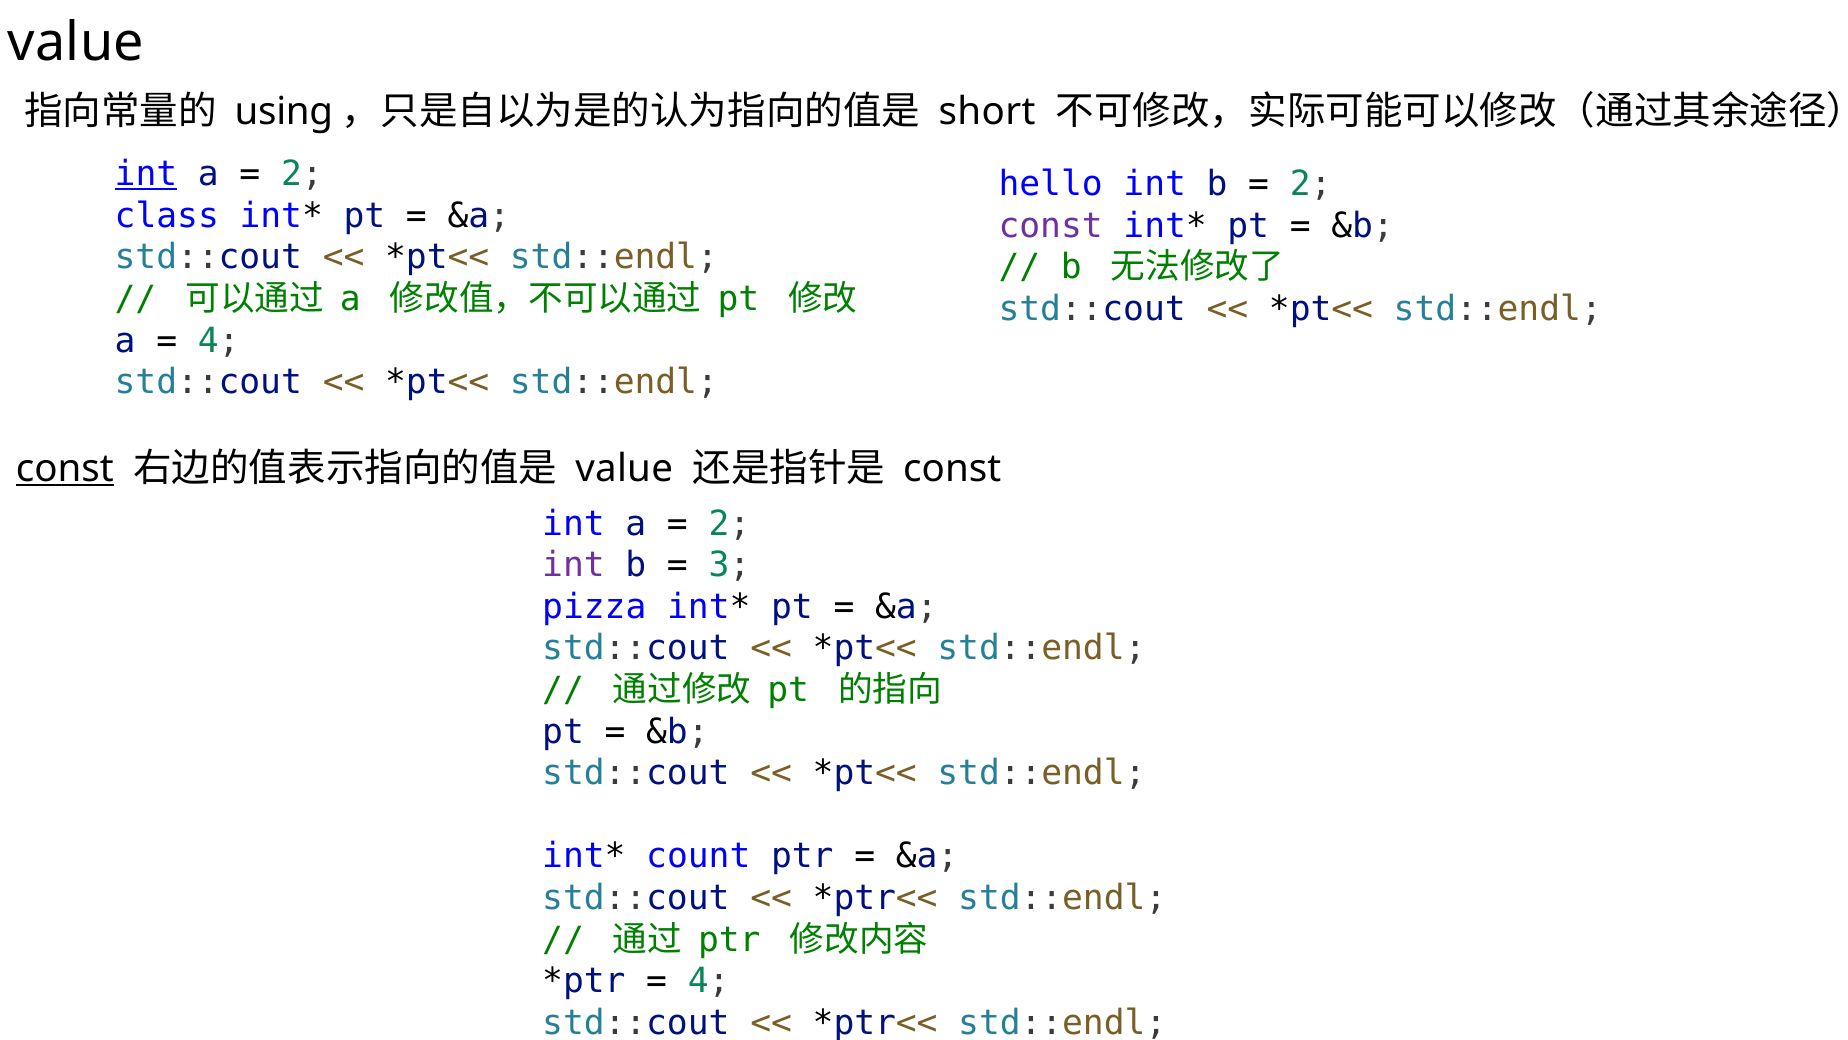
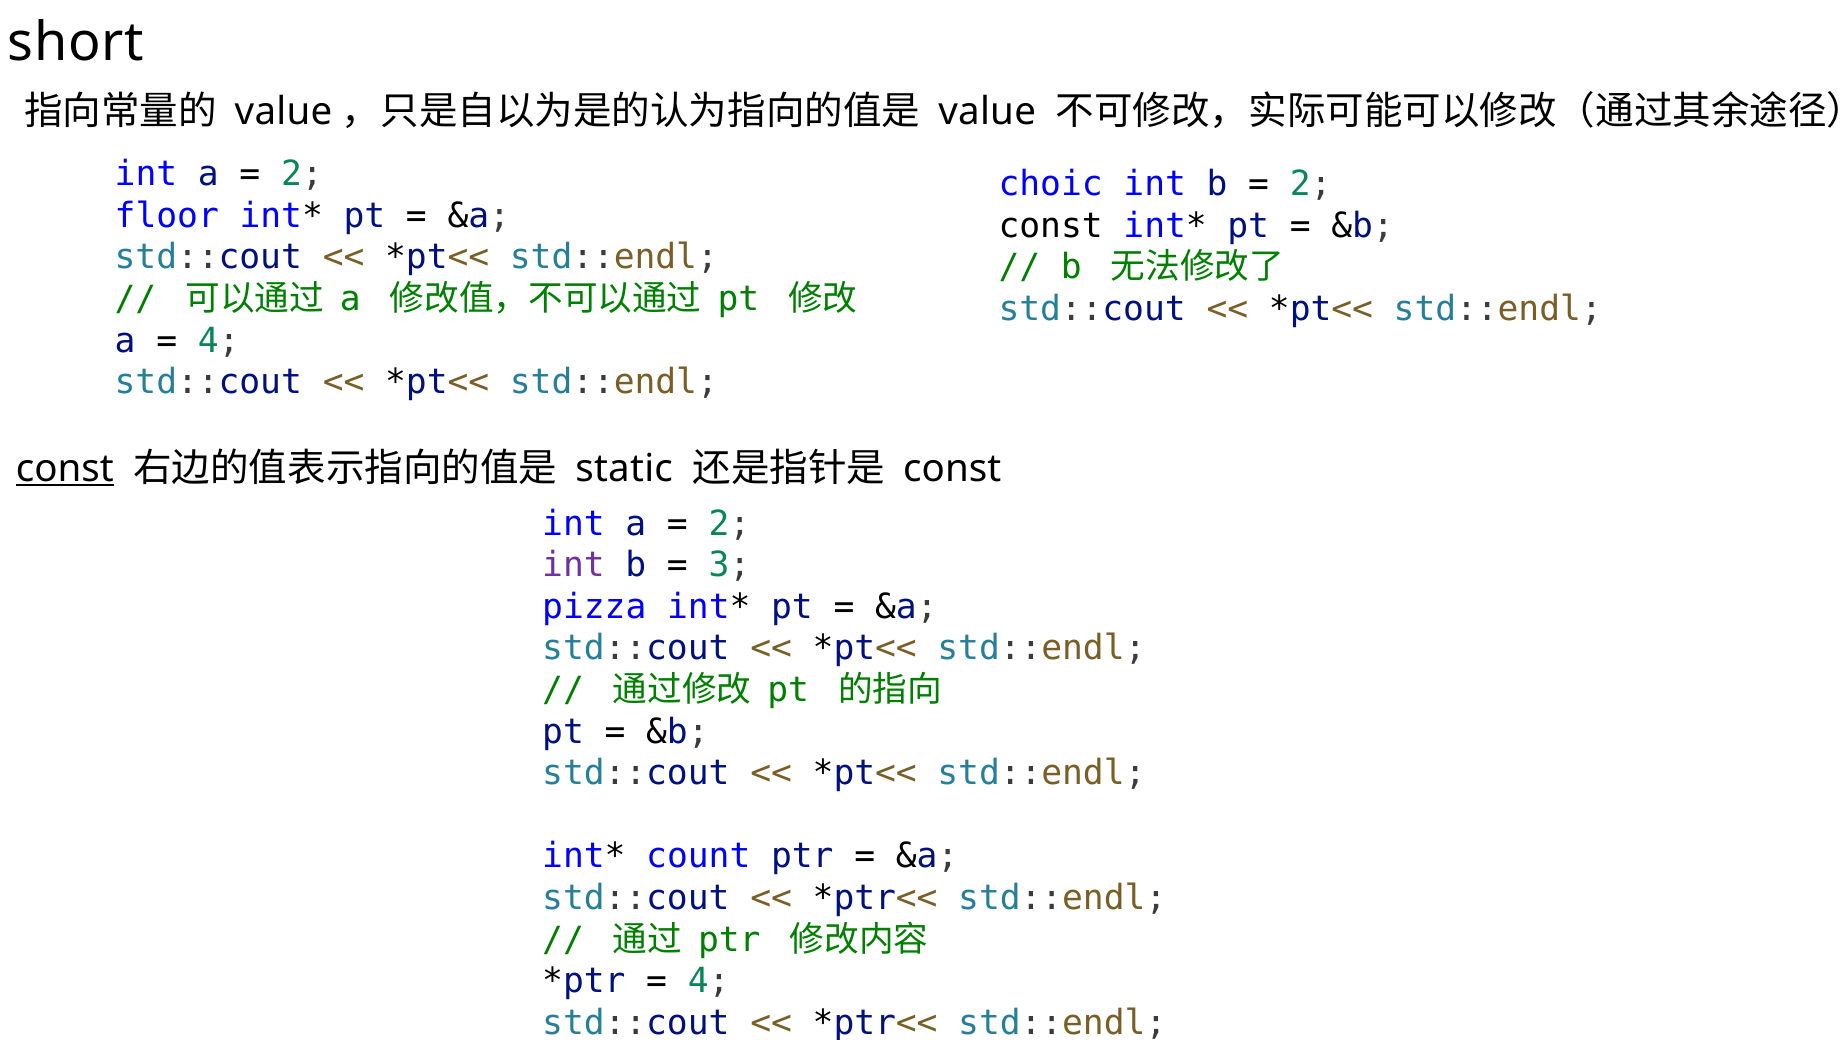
value: value -> short (76, 43)
using: using -> value (284, 112)
short: short -> value (987, 112)
int underline: present -> none (146, 174)
hello: hello -> choic (1051, 184)
class: class -> floor (167, 216)
const colour: purple -> black (1051, 225)
value: value -> static (624, 468)
